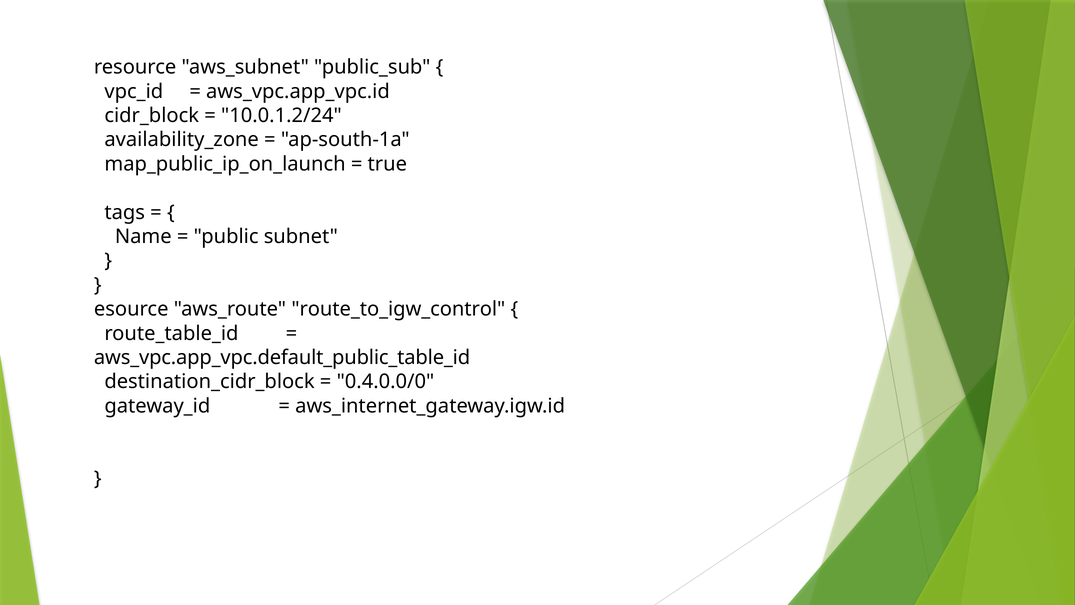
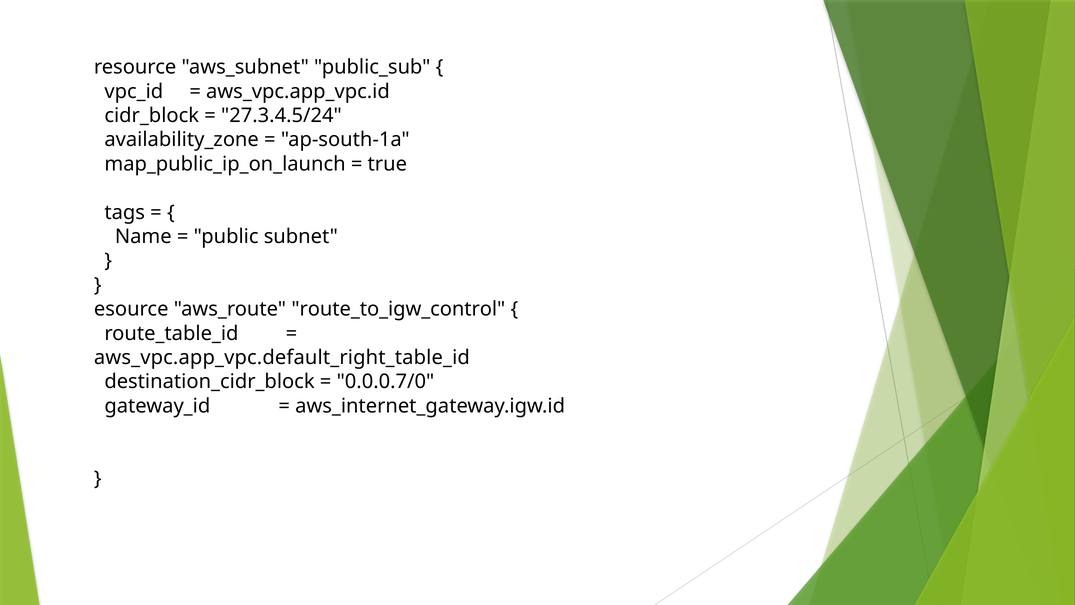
10.0.1.2/24: 10.0.1.2/24 -> 27.3.4.5/24 (281, 116)
aws_vpc.app_vpc.default_public_table_id: aws_vpc.app_vpc.default_public_table_id -> aws_vpc.app_vpc.default_right_table_id (282, 357)
0.4.0.0/0: 0.4.0.0/0 -> 0.0.0.7/0 (385, 382)
